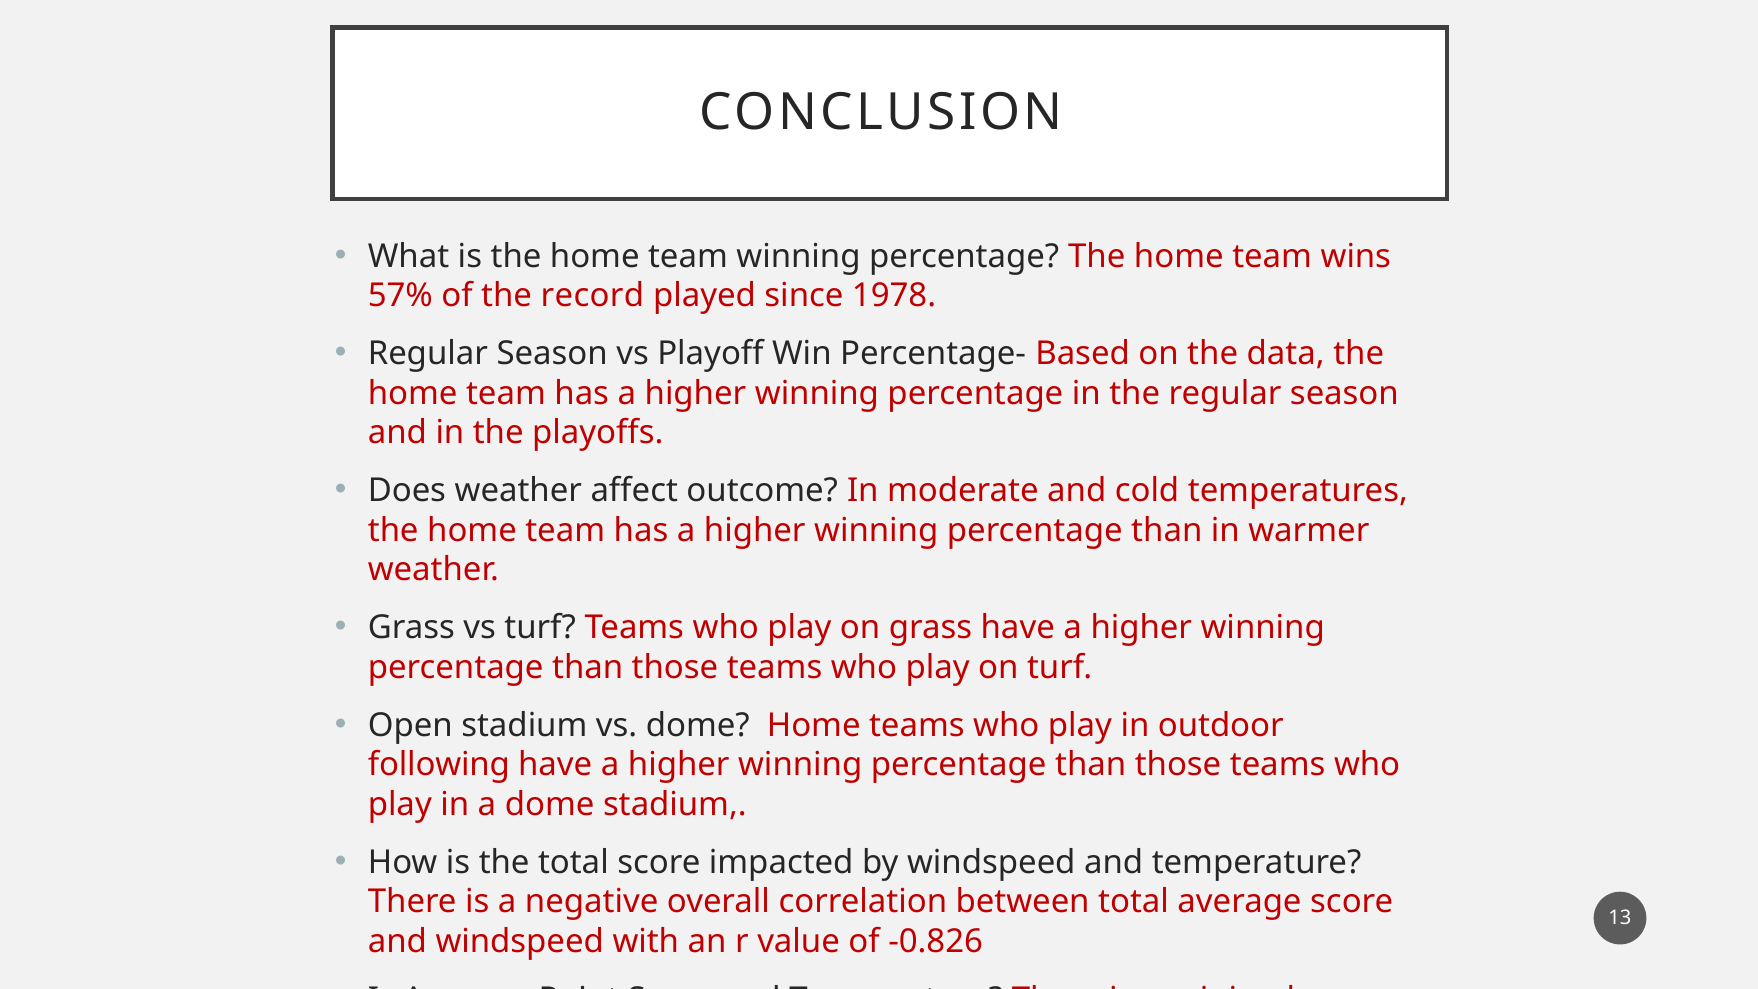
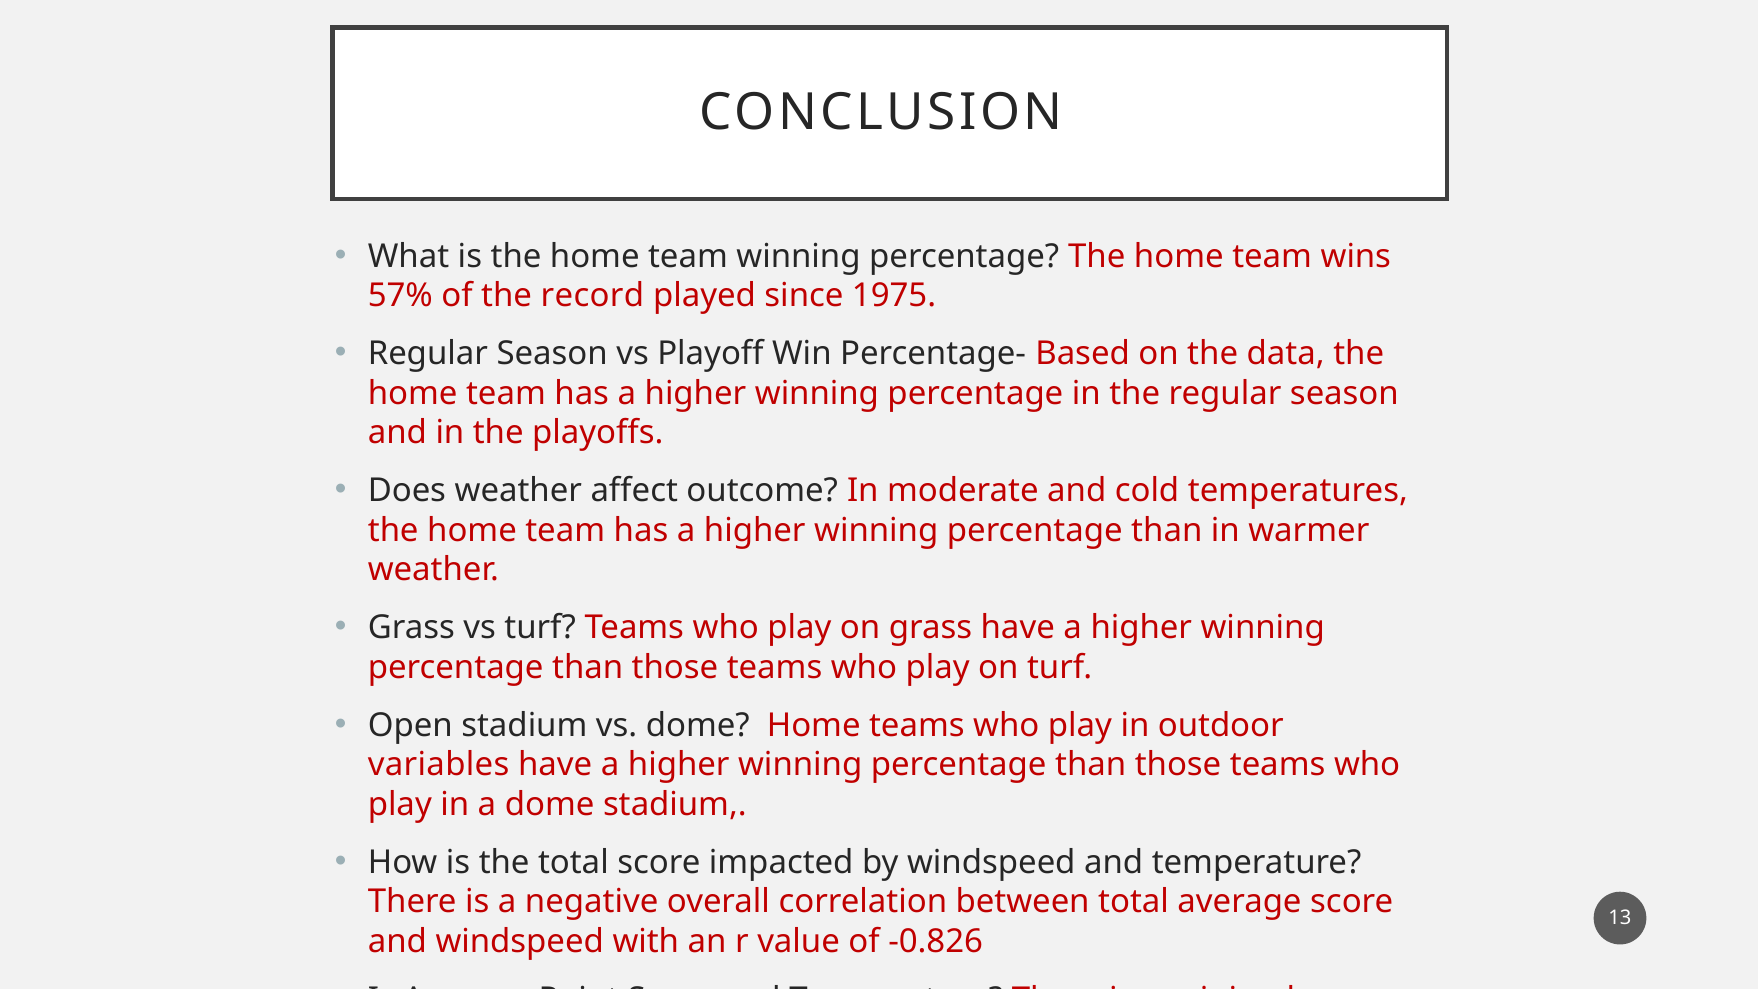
1978: 1978 -> 1975 (894, 296)
following: following -> variables (439, 765)
